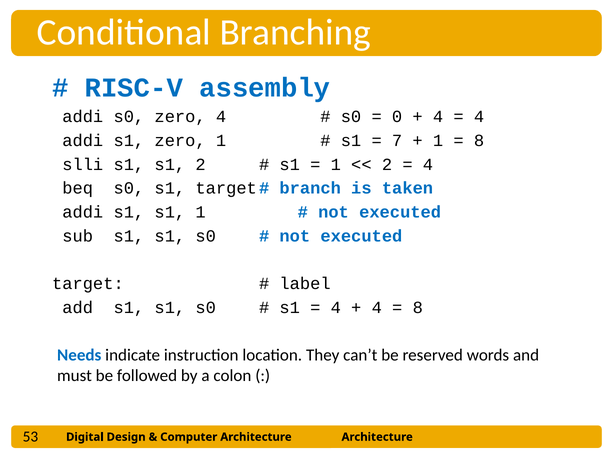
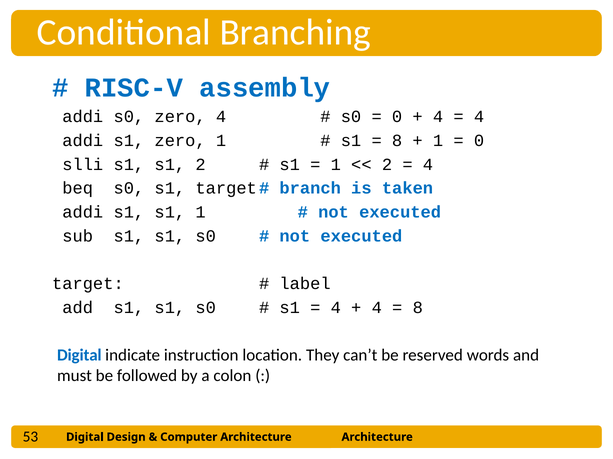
7: 7 -> 8 (397, 141)
8: 8 -> 0 (479, 141)
Needs: Needs -> Digital (79, 356)
